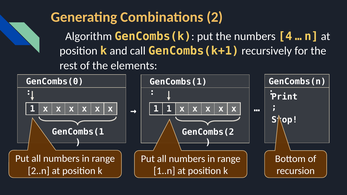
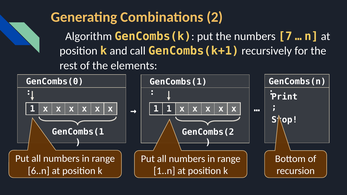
4: 4 -> 7 (285, 36)
2..n: 2..n -> 6..n (39, 171)
